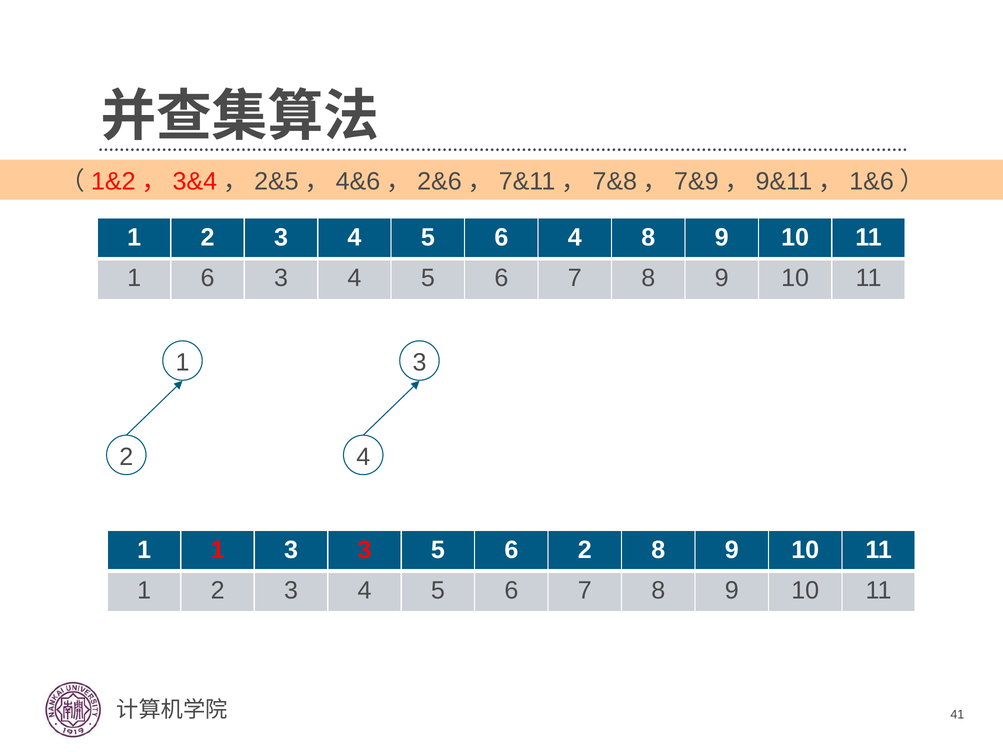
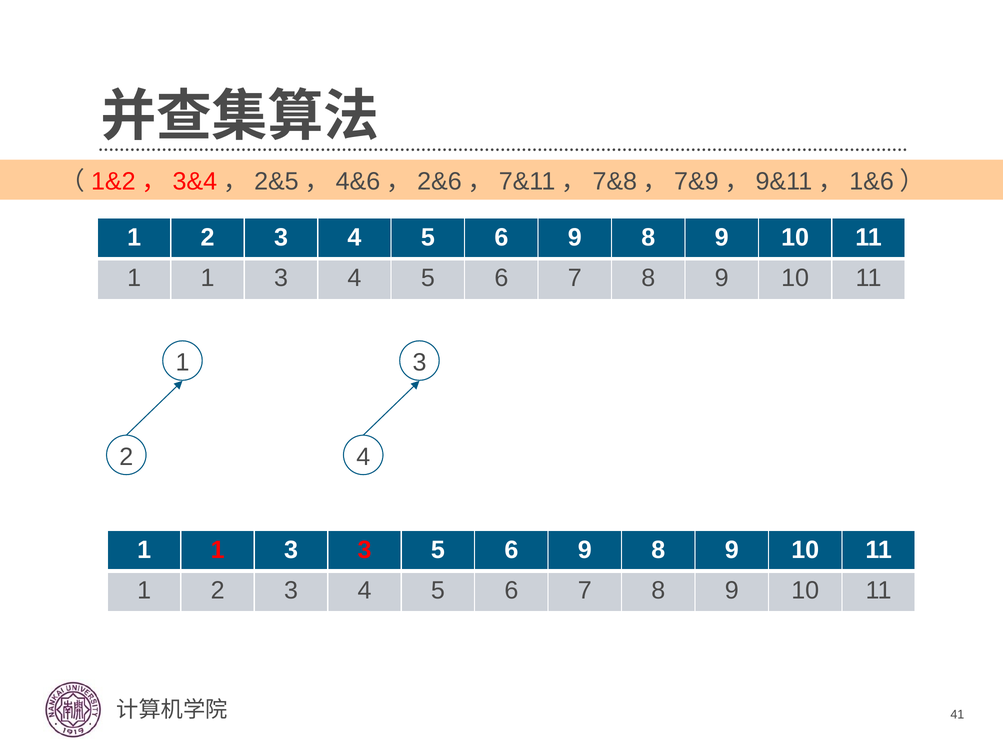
4 5 6 4: 4 -> 9 (575, 238)
6: 6 -> 1 (208, 278)
3 5 6 2: 2 -> 9 (585, 550)
